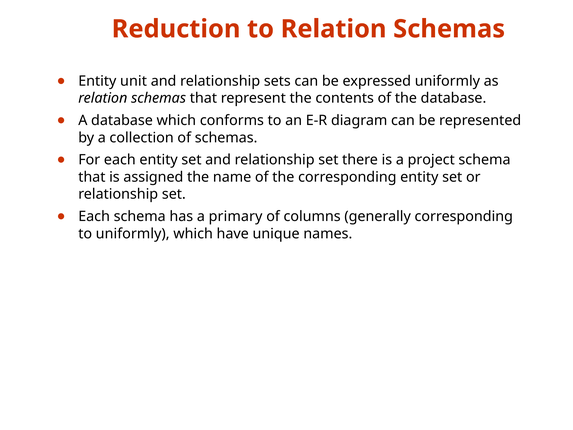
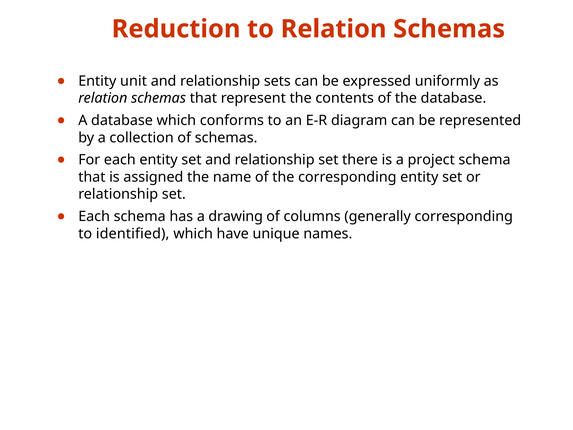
primary: primary -> drawing (236, 216)
to uniformly: uniformly -> identified (133, 234)
